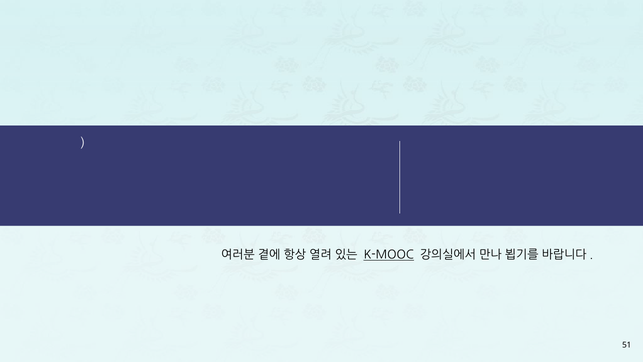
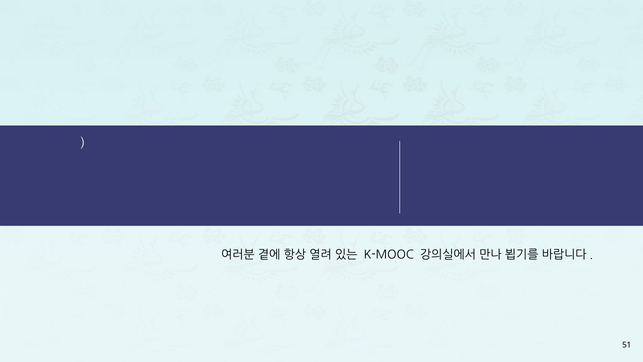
K-MOOC underline: present -> none (389, 255)
